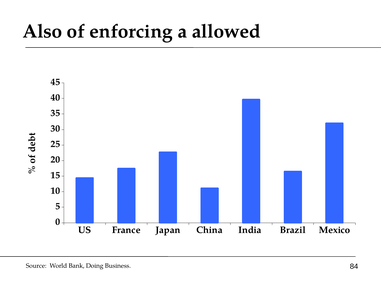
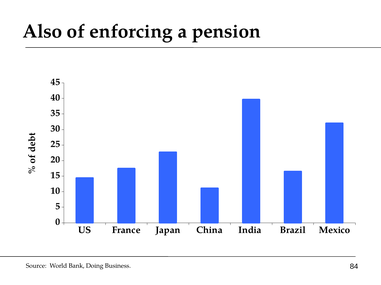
allowed: allowed -> pension (226, 31)
